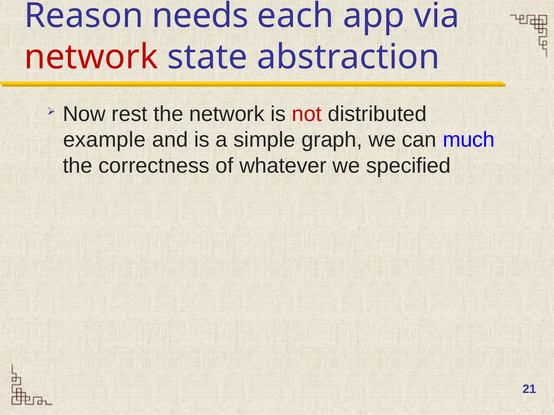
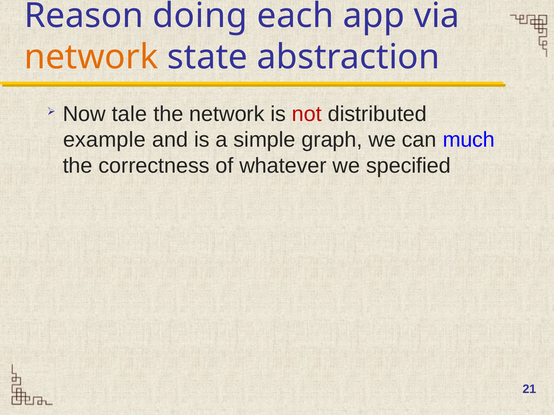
needs: needs -> doing (200, 16)
network colour: red -> orange (91, 57)
rest: rest -> tale (129, 114)
